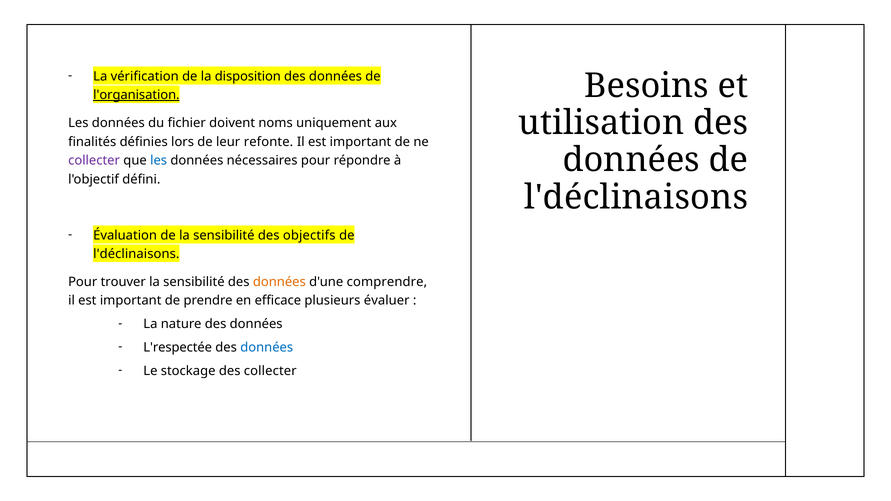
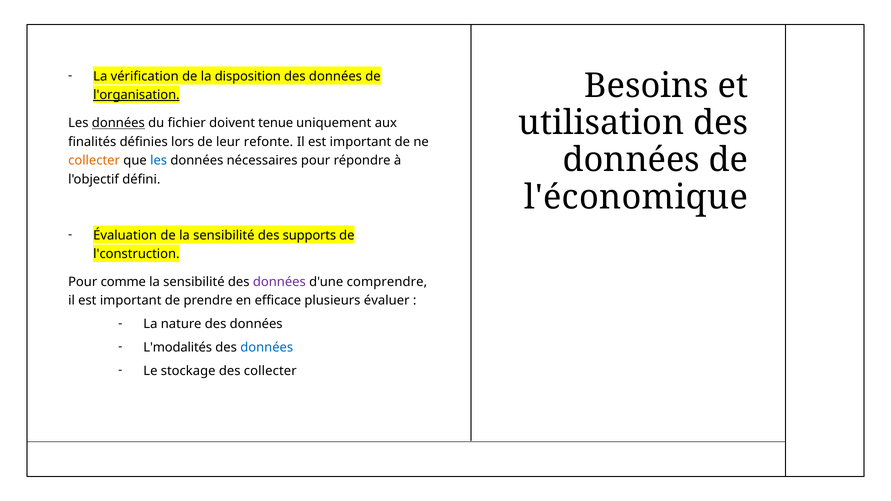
données underline: none -> present (118, 123)
noms: noms -> tenue (276, 123)
collecter colour: purple -> orange (94, 161)
l'déclinaisons: l'déclinaisons -> l'économique (636, 197)
objectifs: objectifs -> supports (309, 235)
l'déclinaisons: l'déclinaisons -> l'construction (136, 254)
trouver: trouver -> comme (123, 282)
données colour: orange -> purple (279, 282)
L'respectée: L'respectée -> L'modalités (178, 348)
